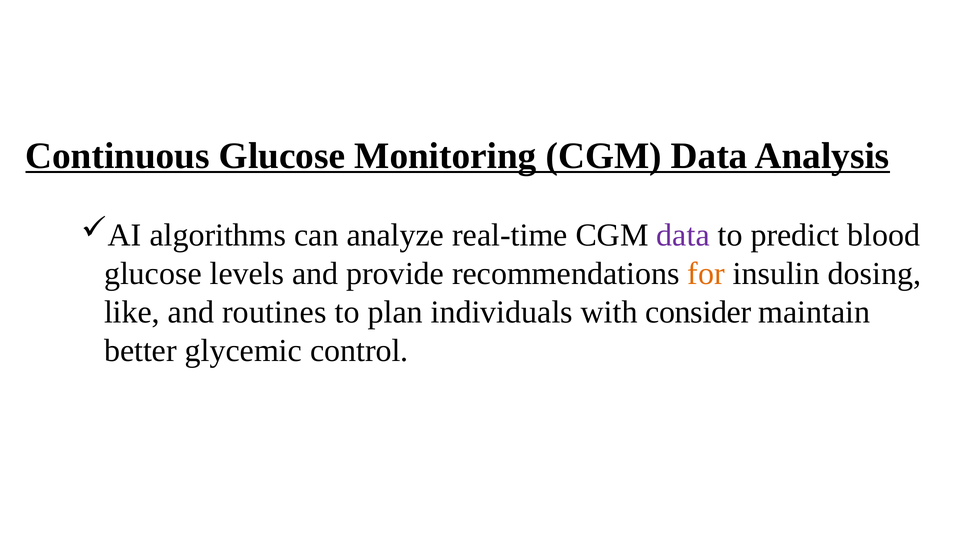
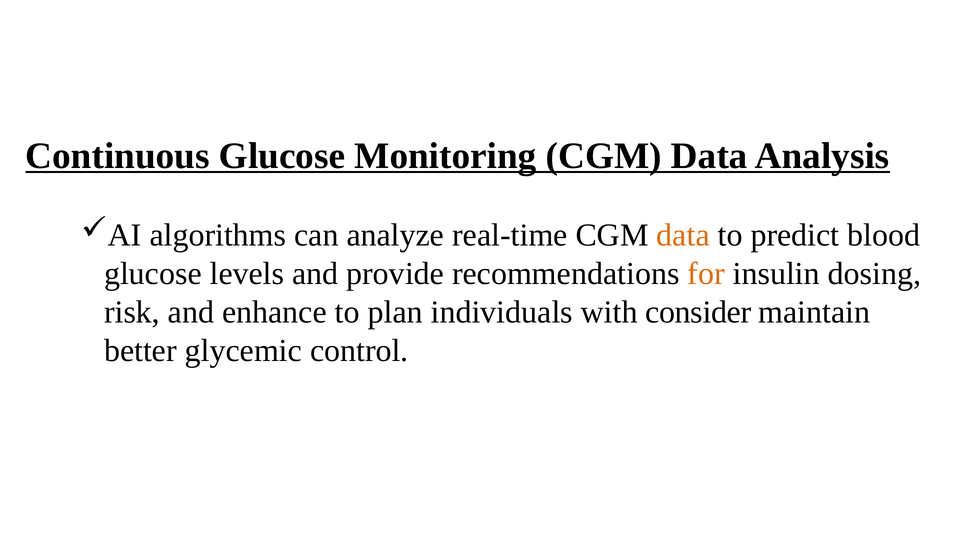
data colour: purple -> orange (683, 235)
like: like -> risk (132, 312)
routines: routines -> enhance (274, 312)
